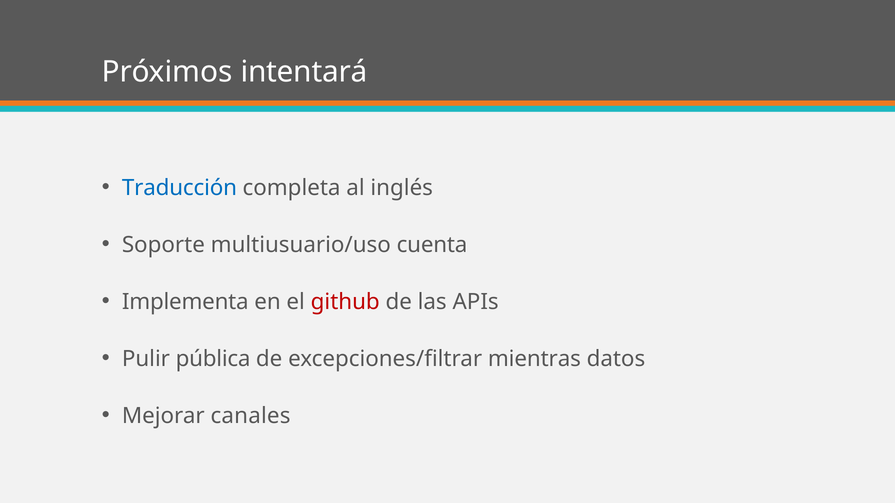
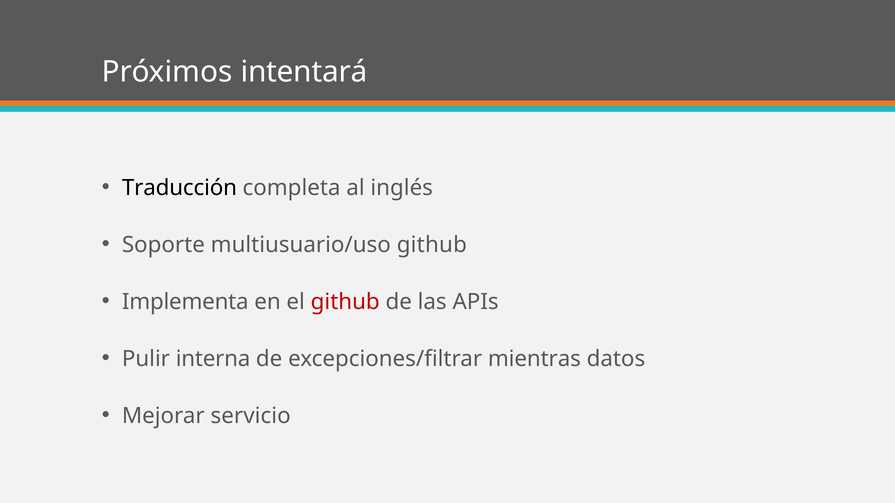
Traducción colour: blue -> black (179, 188)
multiusuario/uso cuenta: cuenta -> github (432, 245)
pública: pública -> interna (213, 359)
canales: canales -> servicio (251, 416)
